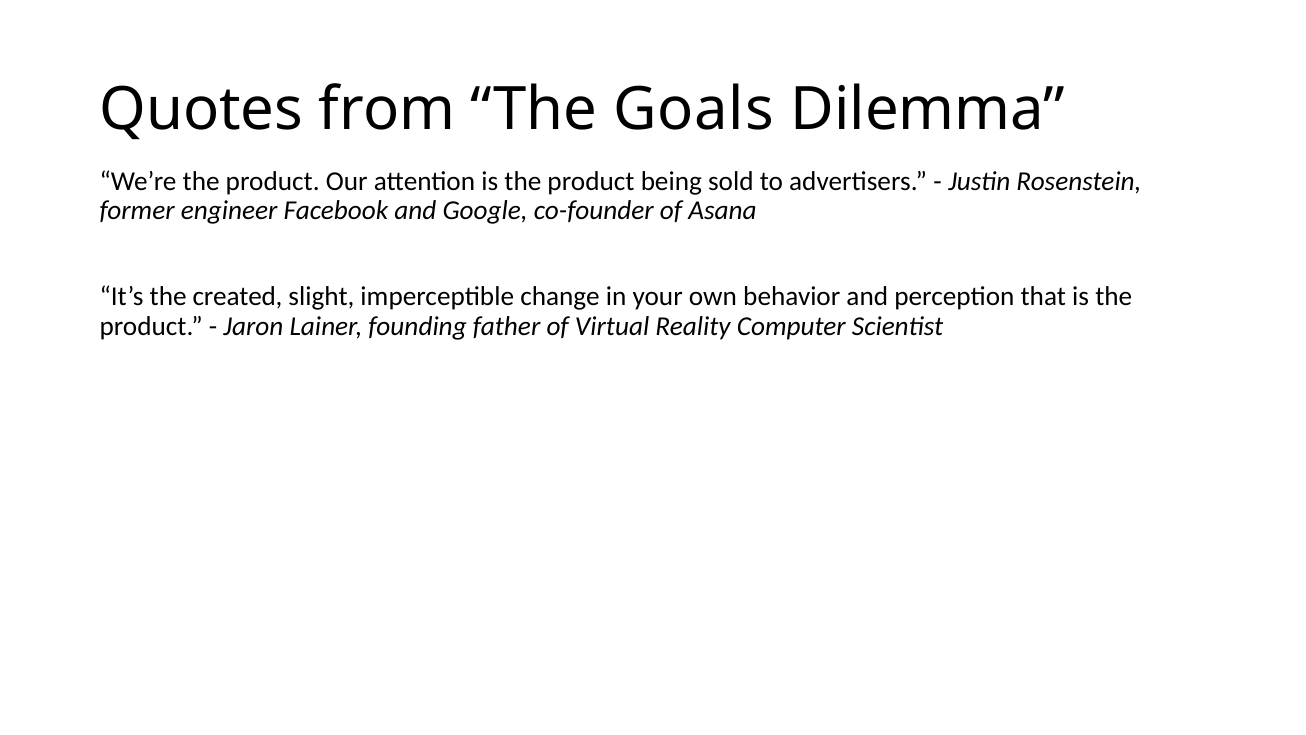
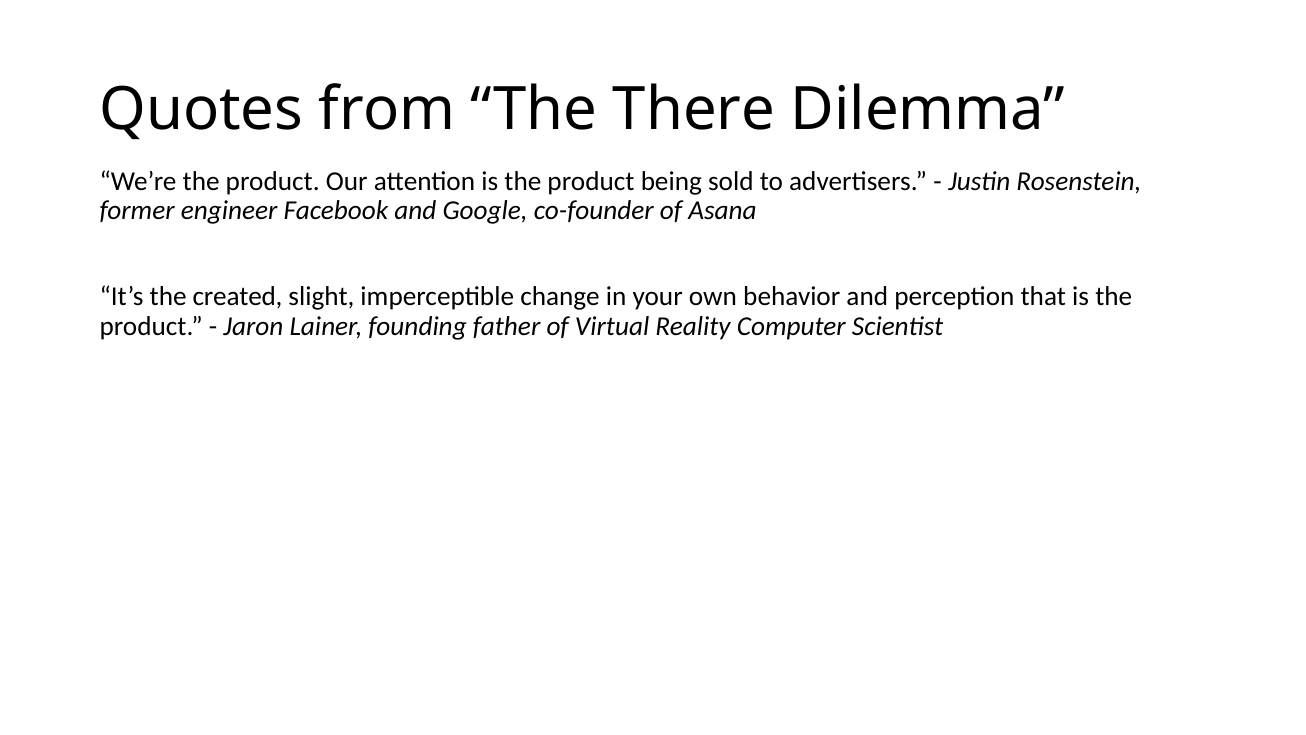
Goals: Goals -> There (694, 110)
